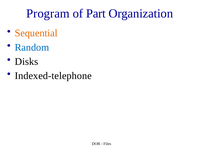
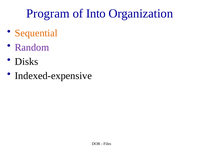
Part: Part -> Into (96, 14)
Random colour: blue -> purple (32, 47)
Indexed-telephone: Indexed-telephone -> Indexed-expensive (53, 76)
